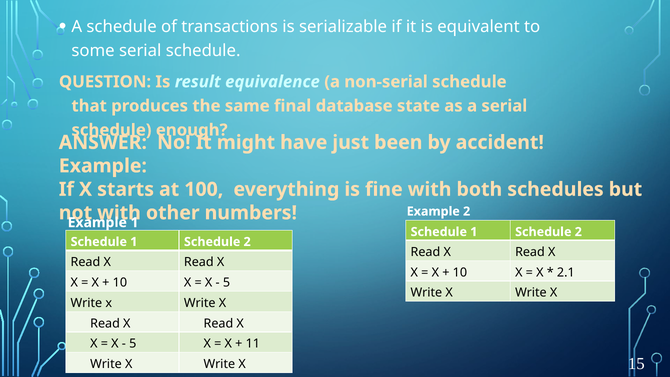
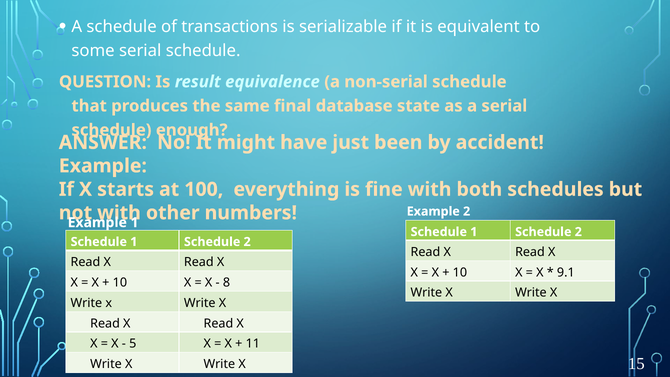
2.1: 2.1 -> 9.1 (566, 272)
5: 5 -> 8 (226, 282)
